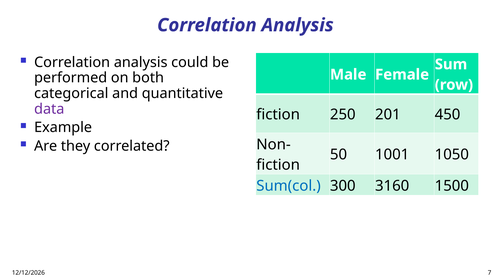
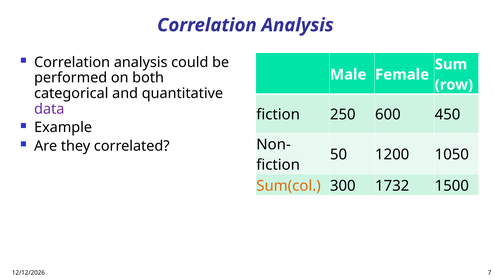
201: 201 -> 600 (388, 114)
1001: 1001 -> 1200 (392, 154)
Sum(col colour: blue -> orange (289, 186)
3160: 3160 -> 1732 (392, 186)
